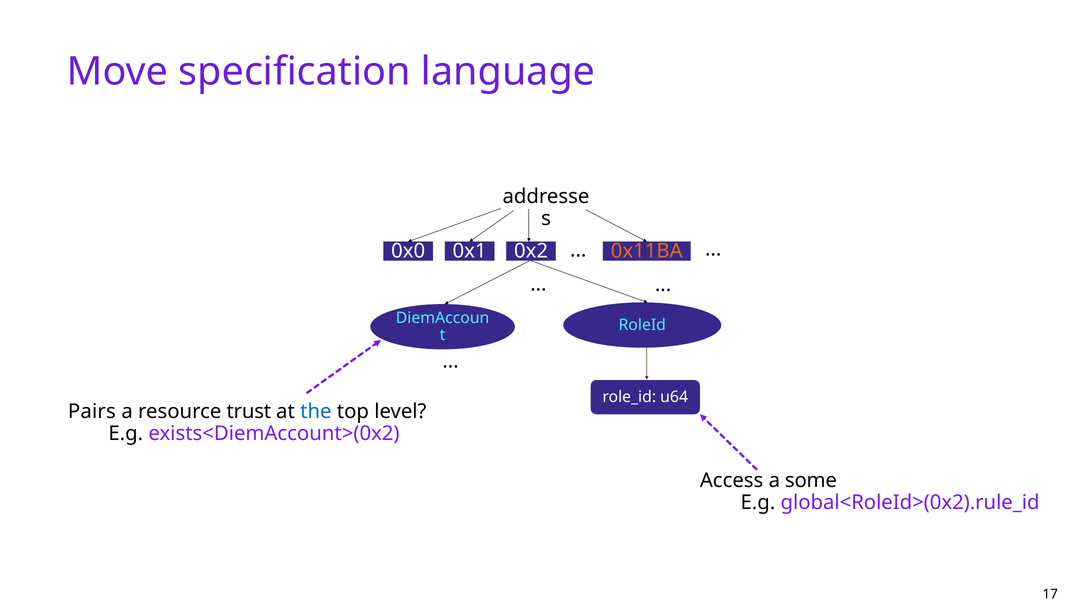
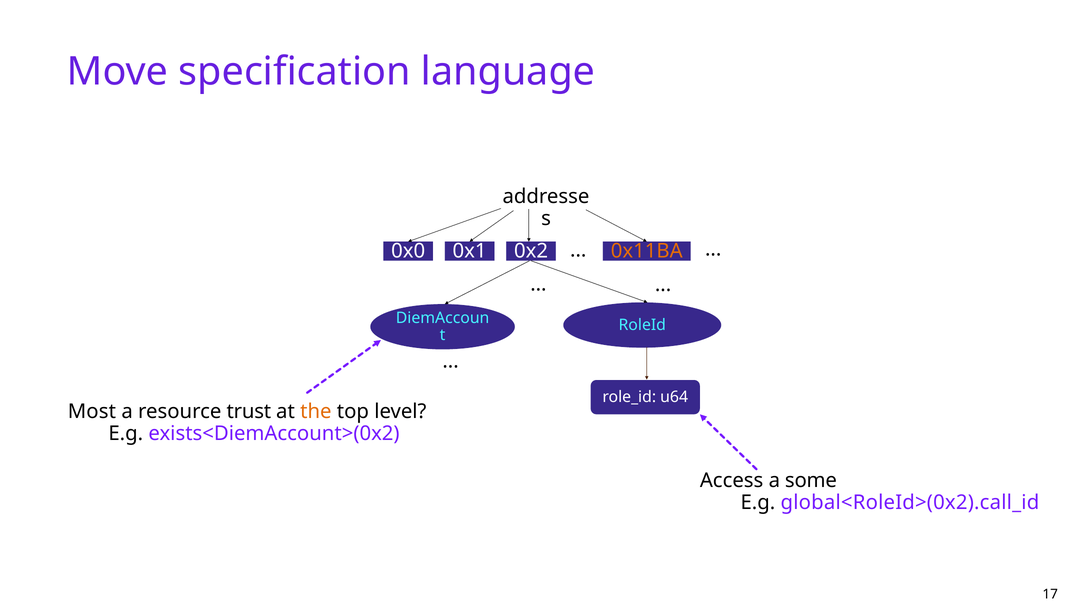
Pairs: Pairs -> Most (92, 411)
the colour: blue -> orange (316, 411)
global<RoleId>(0x2).rule_id: global<RoleId>(0x2).rule_id -> global<RoleId>(0x2).call_id (910, 502)
